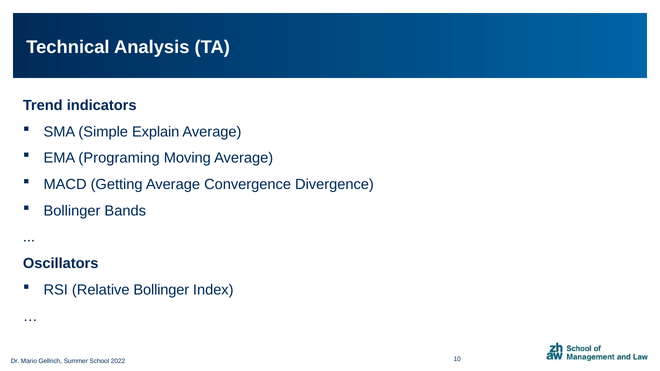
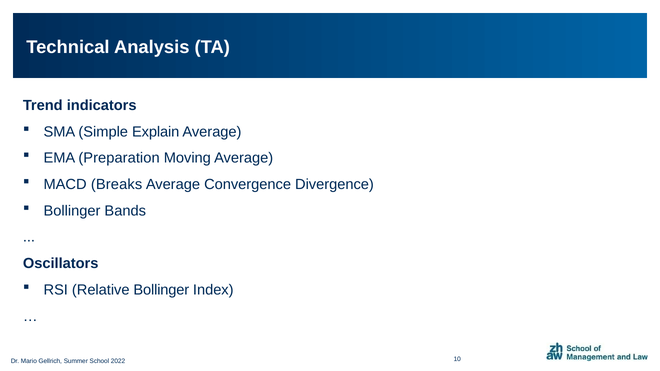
Programing: Programing -> Preparation (119, 158)
Getting: Getting -> Breaks (117, 185)
